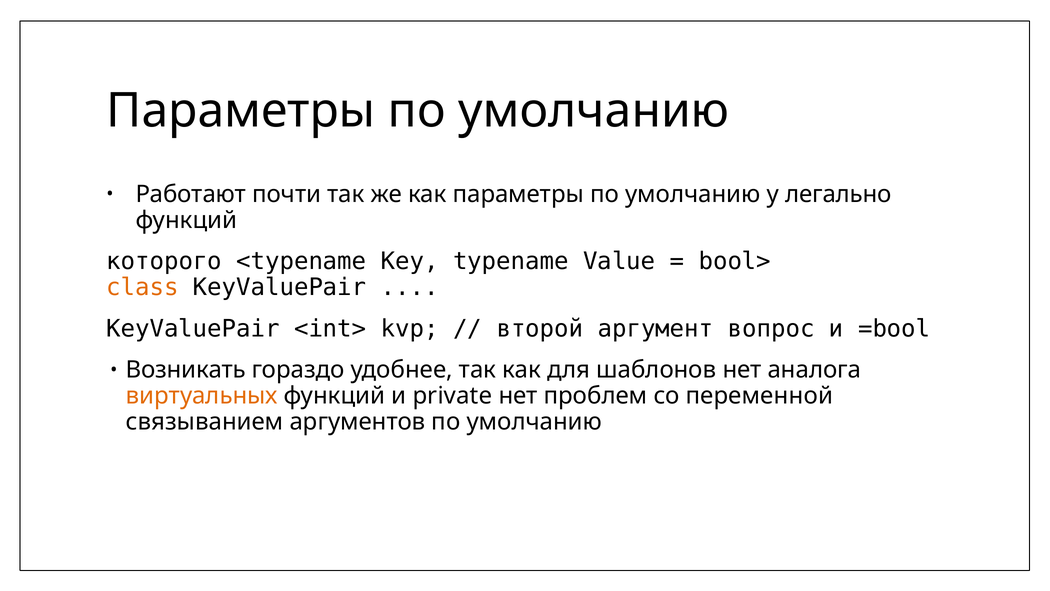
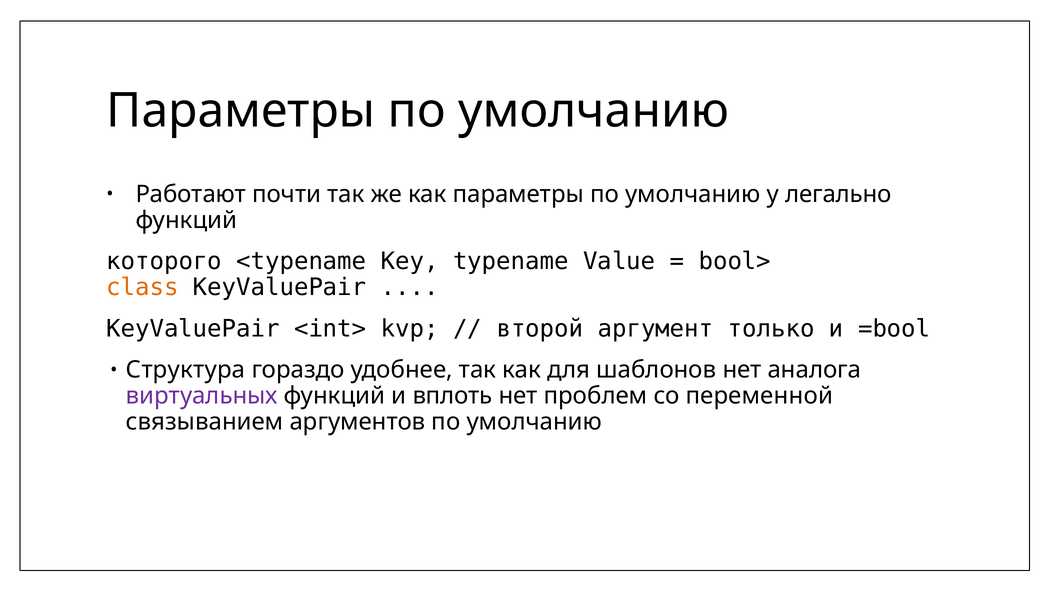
вопрос: вопрос -> только (771, 329)
Возникать: Возникать -> Структура (186, 370)
виртуальных colour: orange -> purple (202, 396)
private: private -> вплоть (453, 396)
